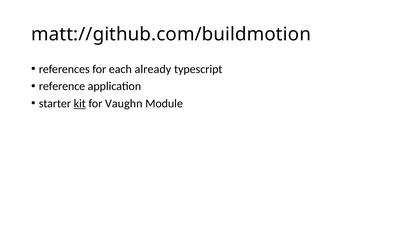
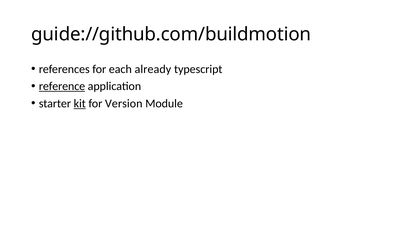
matt://github.com/buildmotion: matt://github.com/buildmotion -> guide://github.com/buildmotion (171, 34)
reference underline: none -> present (62, 86)
Vaughn: Vaughn -> Version (124, 103)
